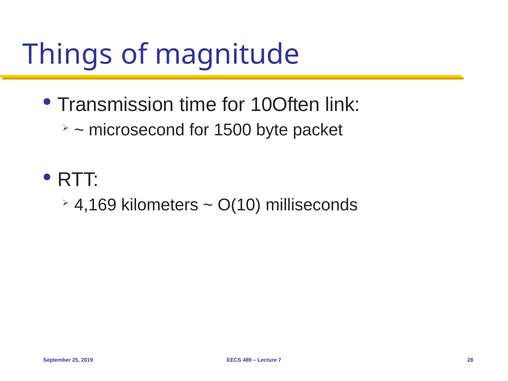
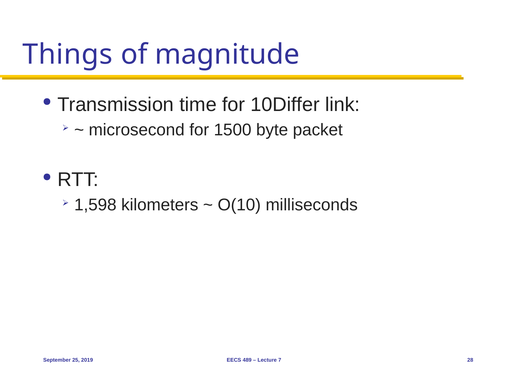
10Often: 10Often -> 10Differ (285, 105)
4,169: 4,169 -> 1,598 (95, 205)
